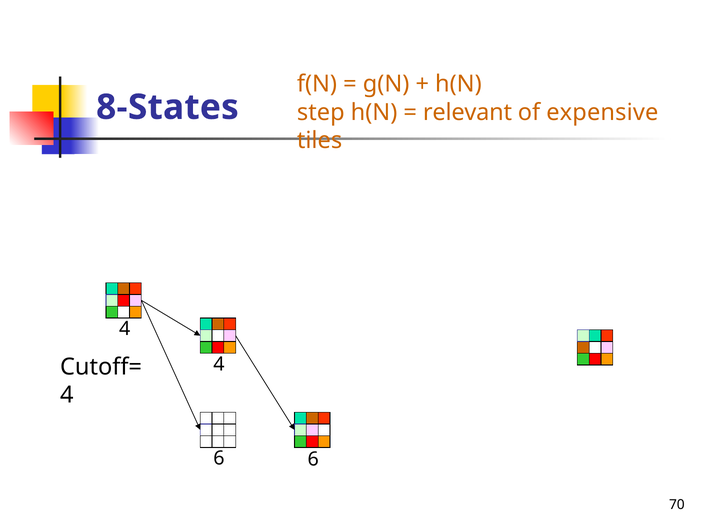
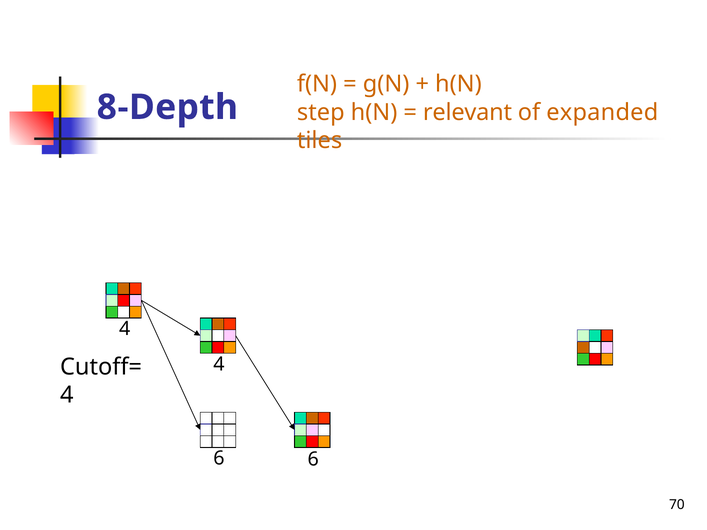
8-States: 8-States -> 8-Depth (167, 107)
expensive: expensive -> expanded (602, 112)
